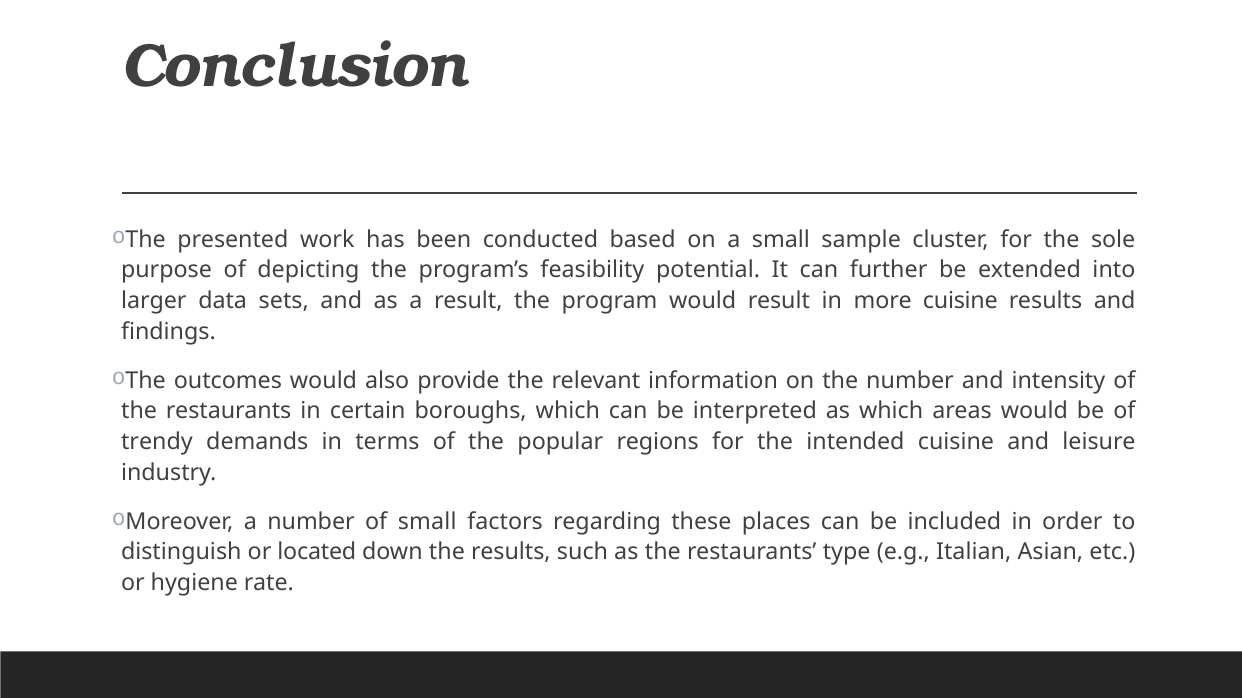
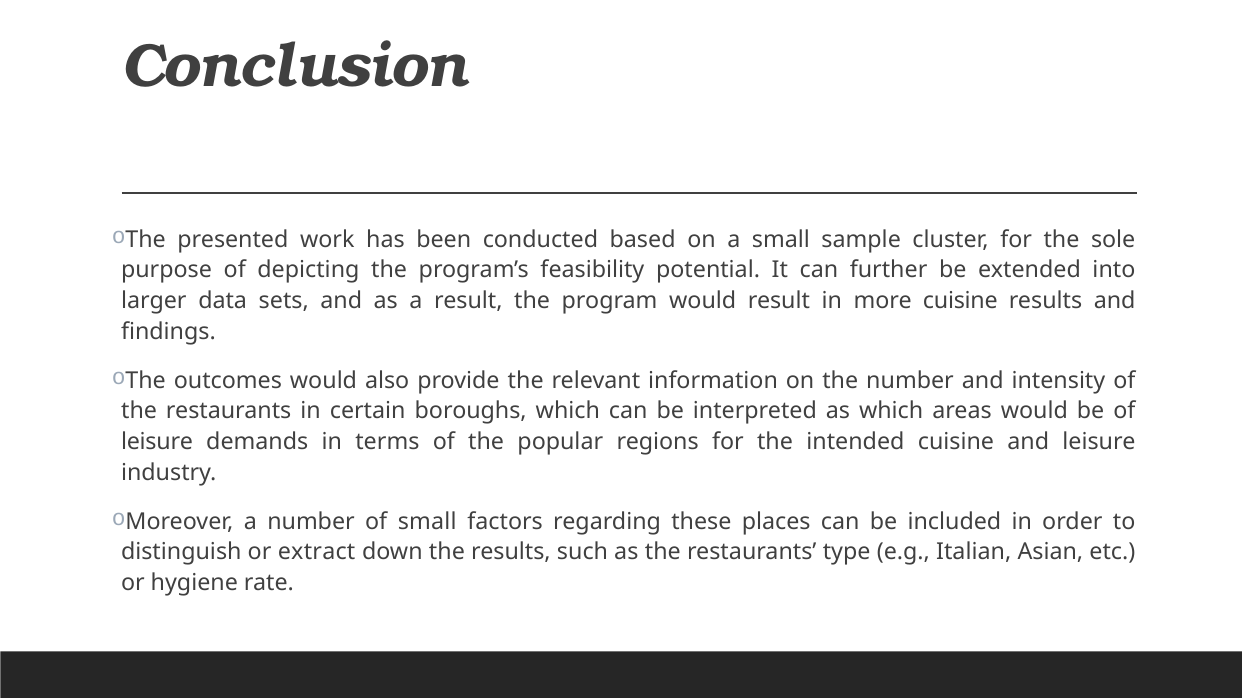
trendy: trendy -> leisure (157, 442)
located: located -> extract (317, 553)
